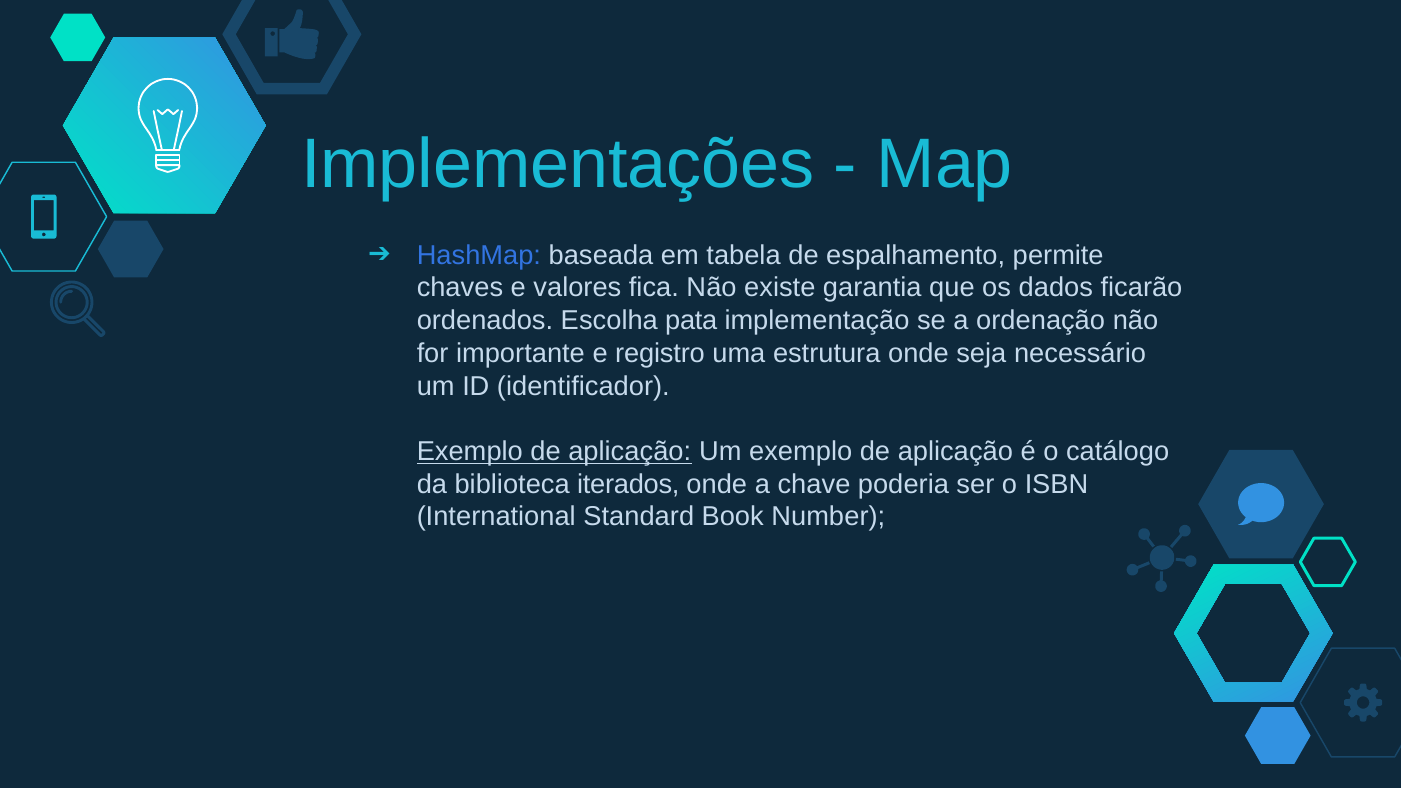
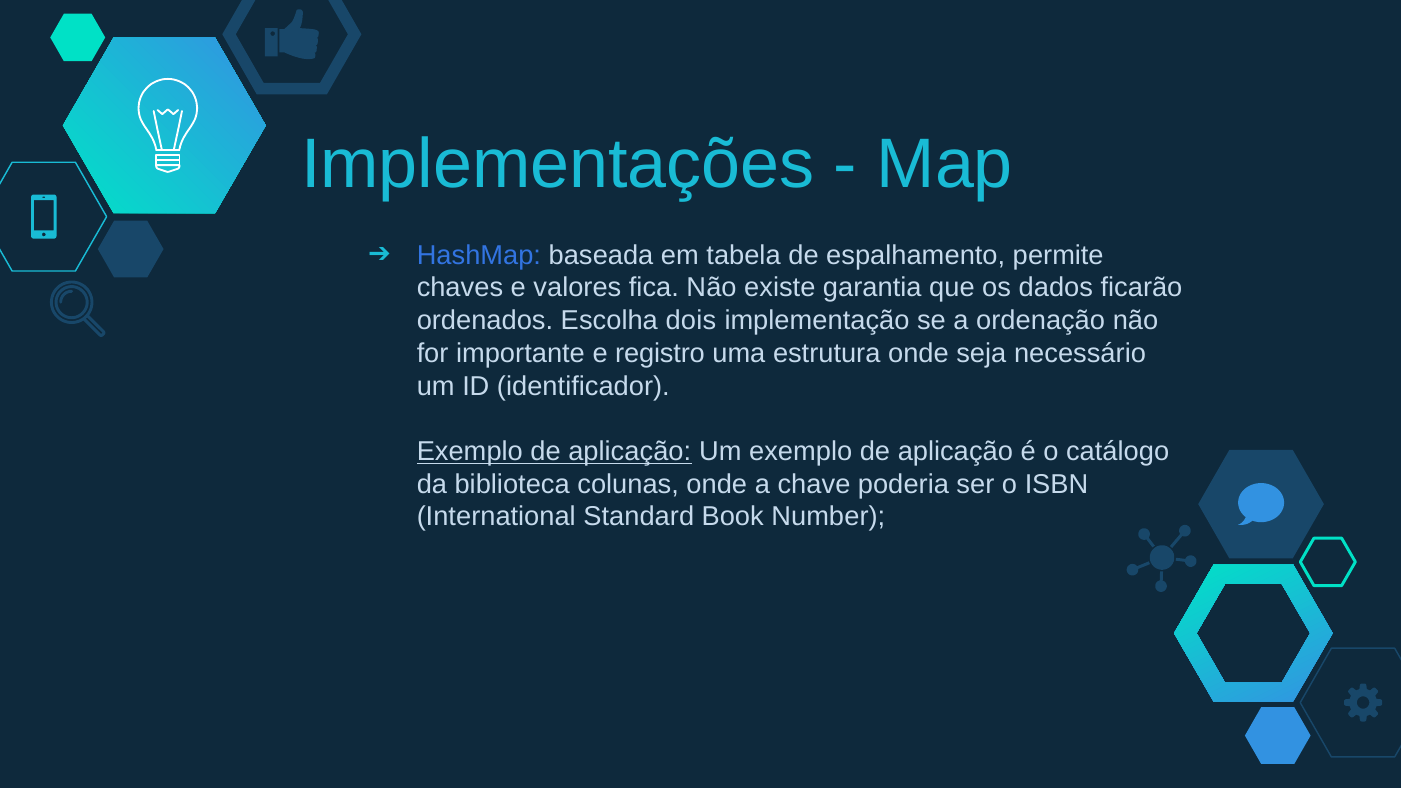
pata: pata -> dois (691, 321)
iterados: iterados -> colunas (628, 484)
